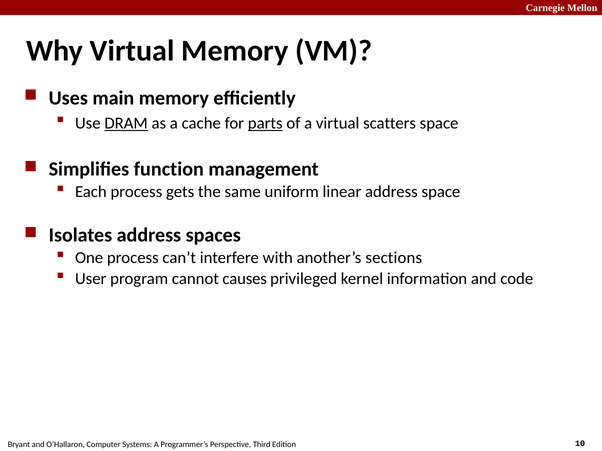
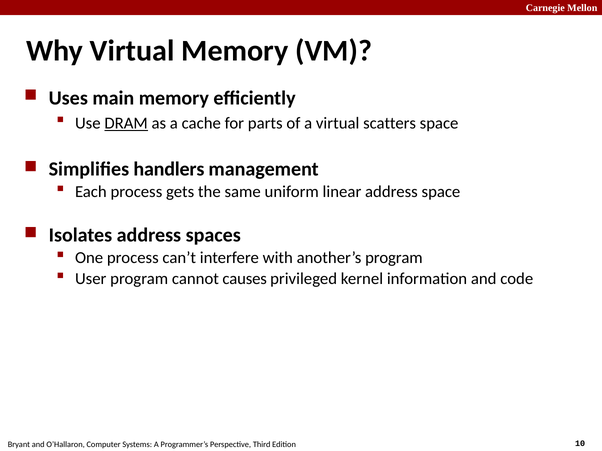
parts underline: present -> none (265, 123)
function: function -> handlers (169, 169)
another’s sections: sections -> program (394, 258)
